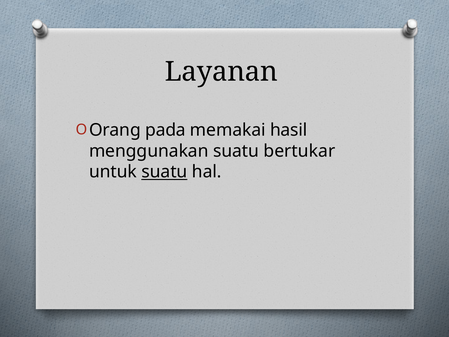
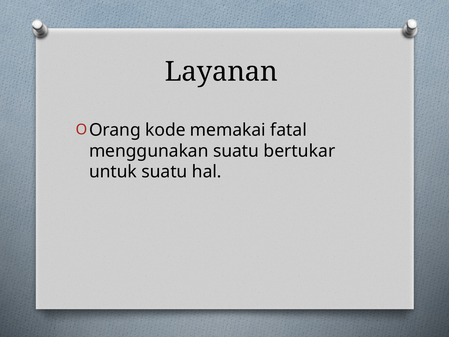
pada: pada -> kode (165, 130)
hasil: hasil -> fatal (289, 130)
suatu underline: present -> none (164, 172)
